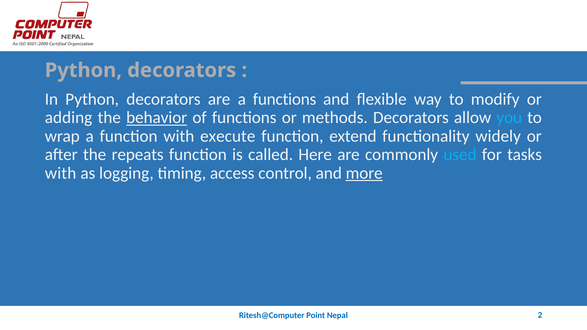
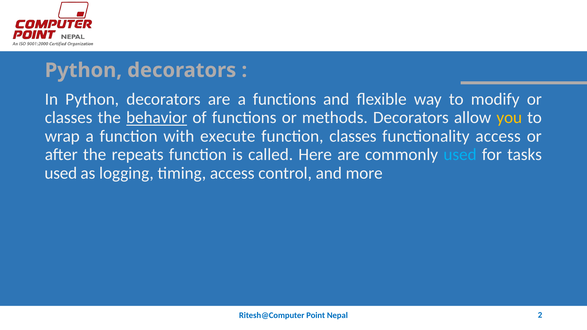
adding: adding -> classes (69, 118)
you colour: light blue -> yellow (509, 118)
function extend: extend -> classes (353, 136)
functionality widely: widely -> access (498, 136)
with: with -> used (61, 173)
more underline: present -> none (364, 173)
